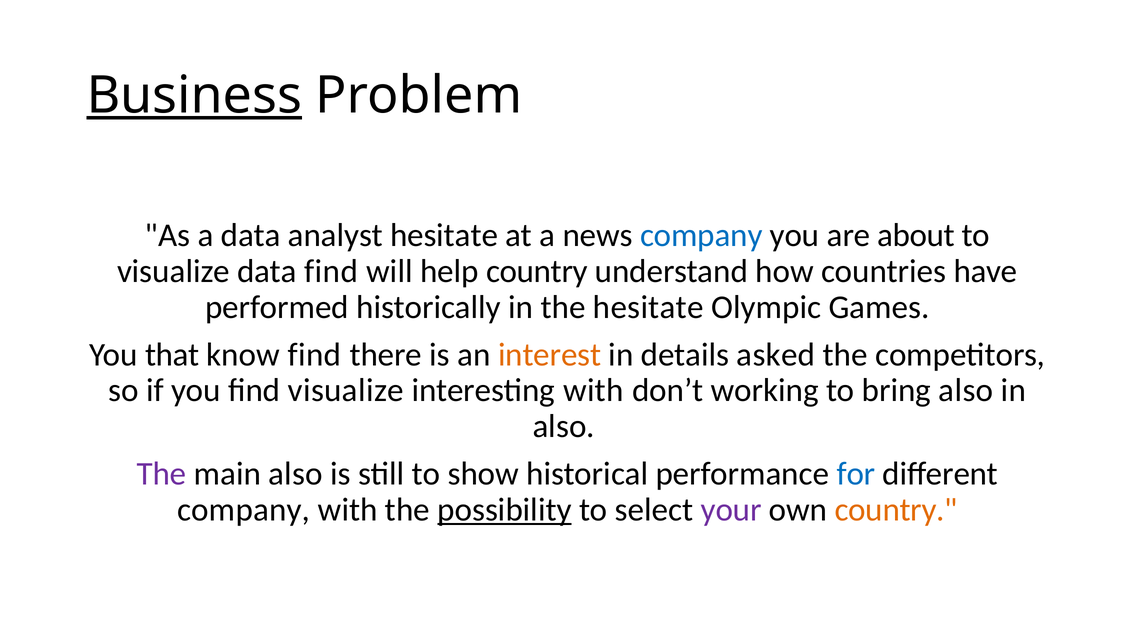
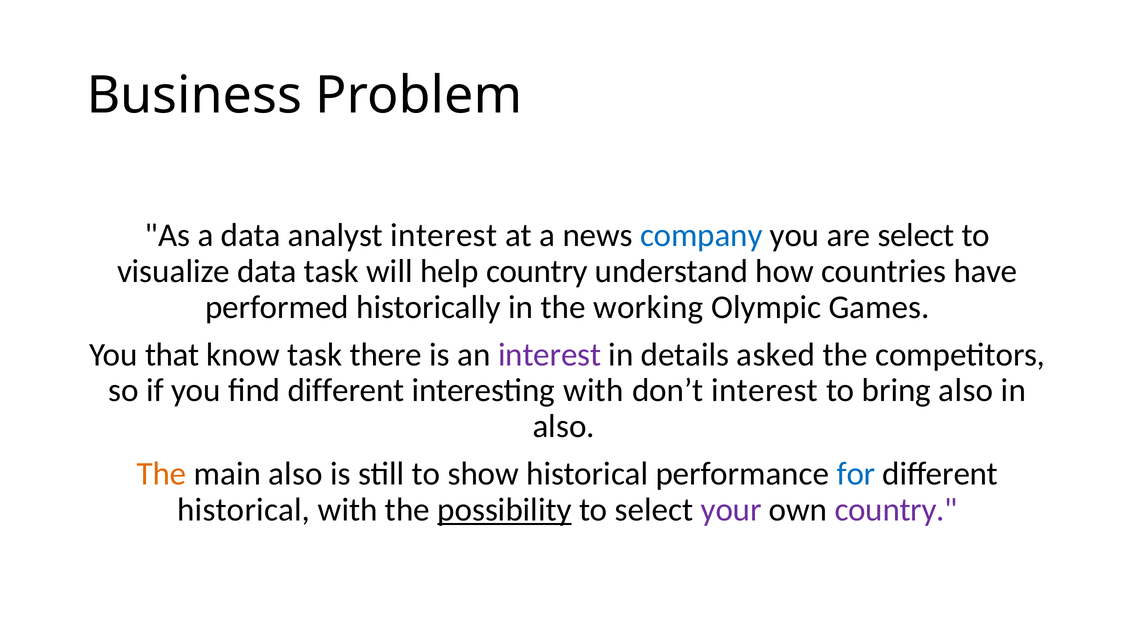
Business underline: present -> none (194, 95)
analyst hesitate: hesitate -> interest (444, 235)
are about: about -> select (916, 235)
data find: find -> task (331, 271)
the hesitate: hesitate -> working (648, 307)
know find: find -> task (315, 354)
interest colour: orange -> purple (550, 354)
find visualize: visualize -> different (346, 390)
don’t working: working -> interest (765, 390)
The colour: purple -> orange (161, 474)
company: company -> historical (244, 509)
country colour: orange -> purple (896, 509)
